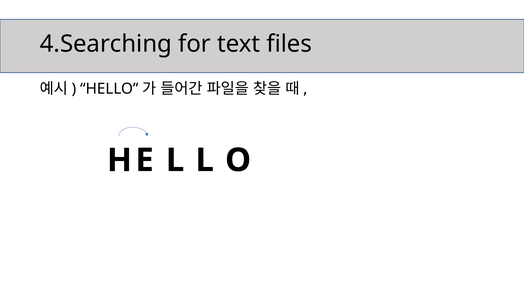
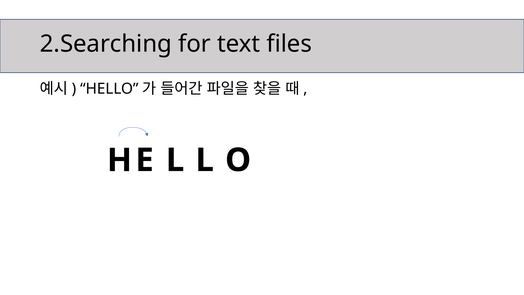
4.Searching: 4.Searching -> 2.Searching (106, 44)
